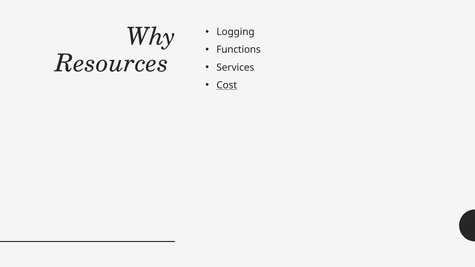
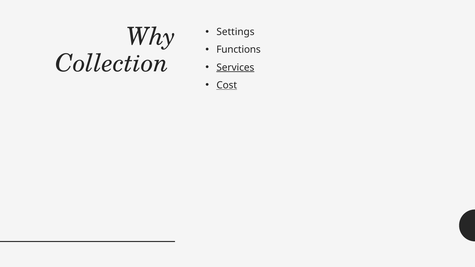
Logging: Logging -> Settings (235, 32)
Resources: Resources -> Collection (112, 64)
Services underline: none -> present (235, 68)
